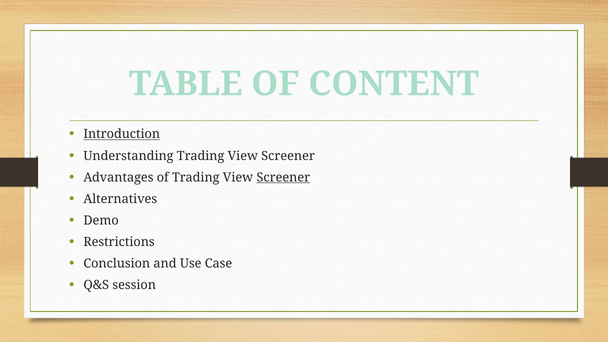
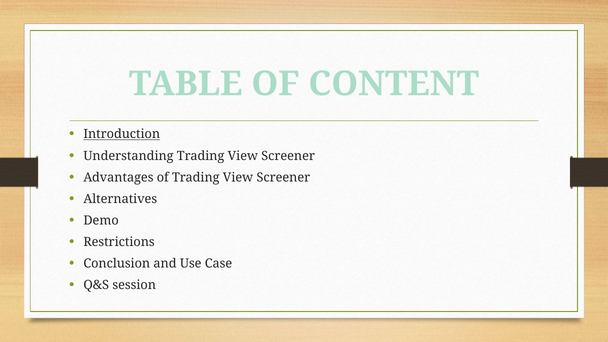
Screener underline: present -> none (283, 177)
